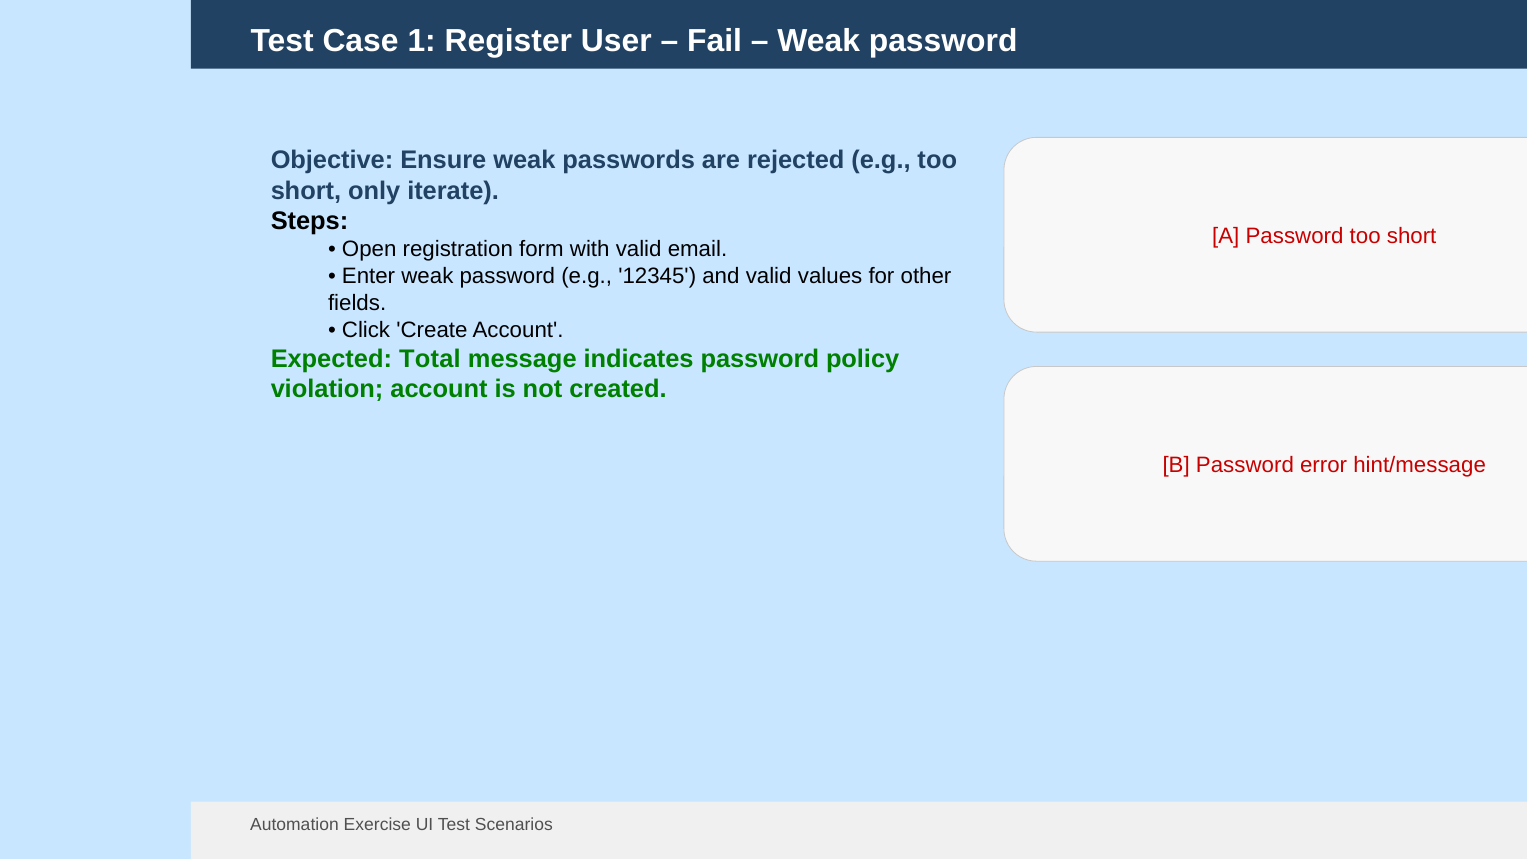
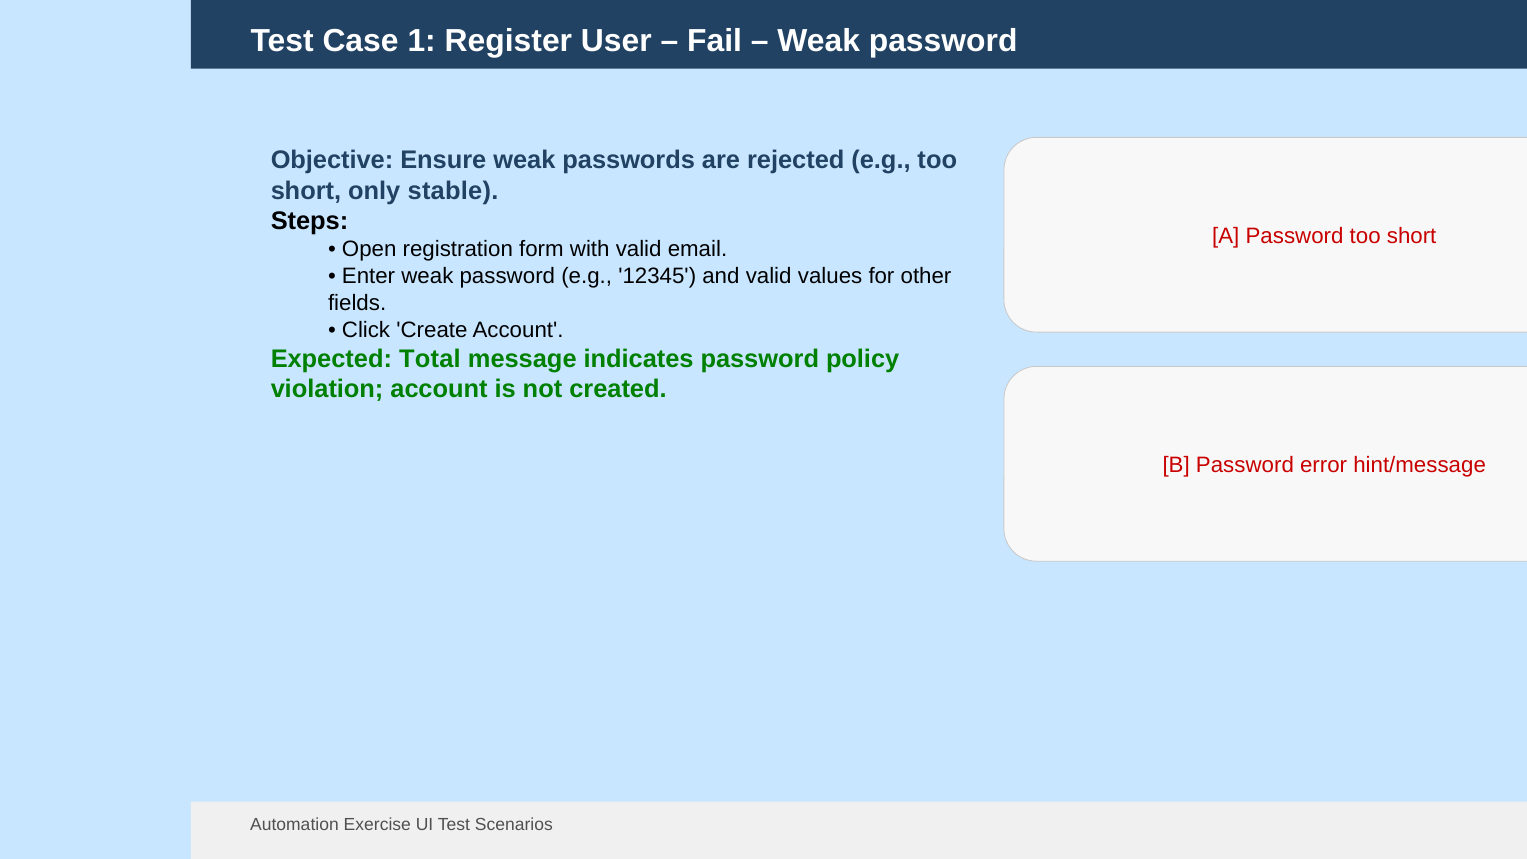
iterate: iterate -> stable (453, 191)
